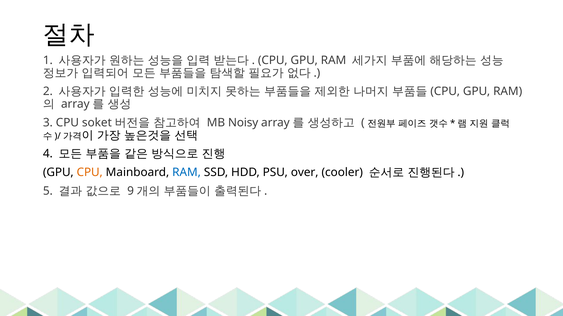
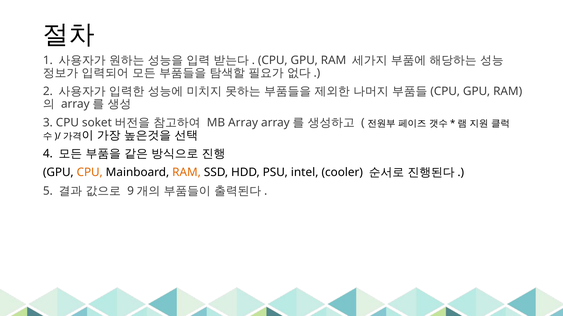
Noisy: Noisy -> Array (243, 123)
RAM colour: blue -> orange (187, 173)
over: over -> intel (305, 173)
